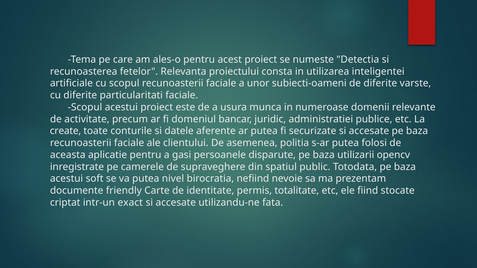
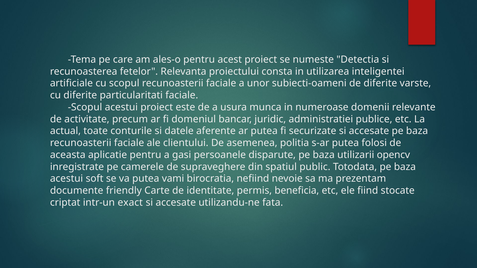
create: create -> actual (65, 131)
nivel: nivel -> vami (173, 179)
totalitate: totalitate -> beneficia (297, 191)
